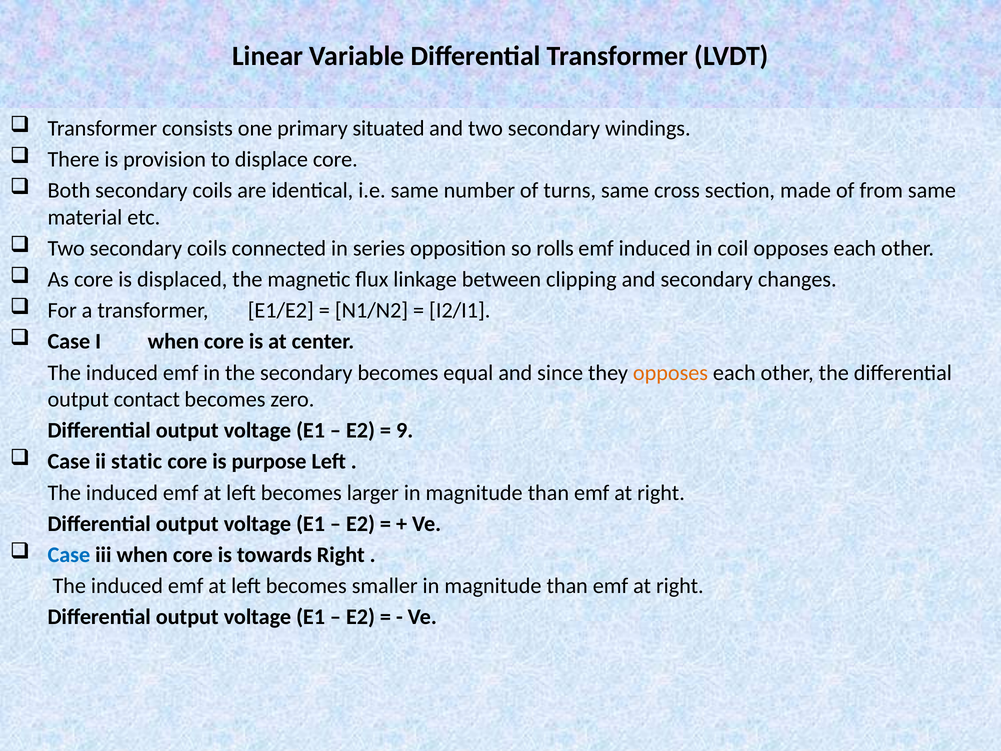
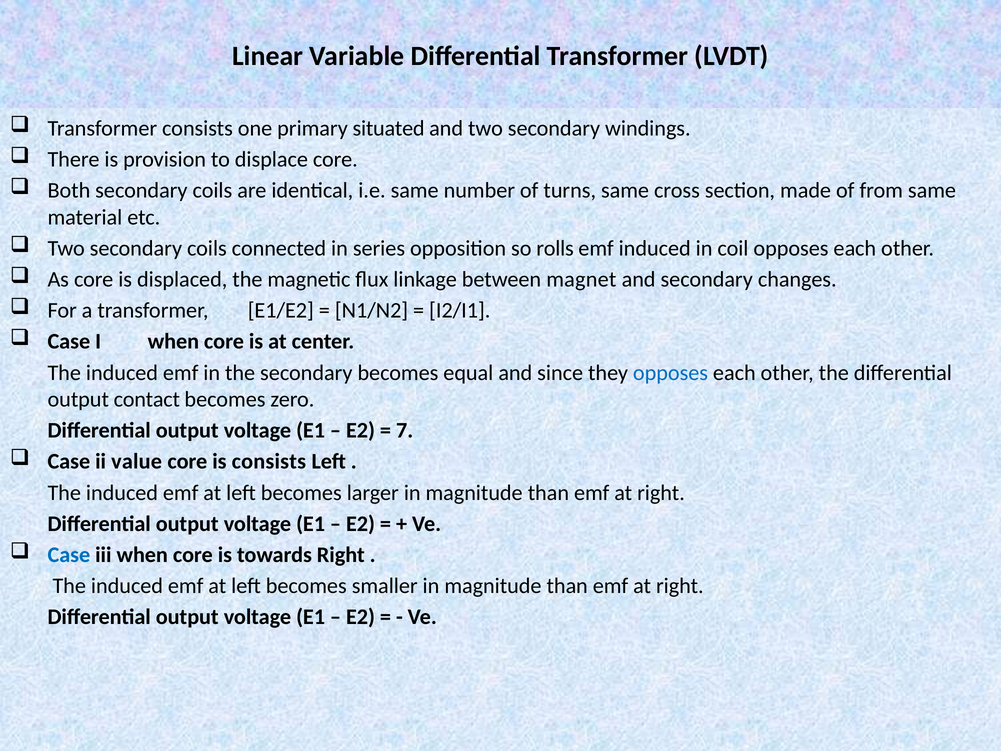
clipping: clipping -> magnet (581, 279)
opposes colour: orange -> blue (670, 373)
9: 9 -> 7 (405, 430)
static: static -> value (137, 461)
is purpose: purpose -> consists (269, 461)
